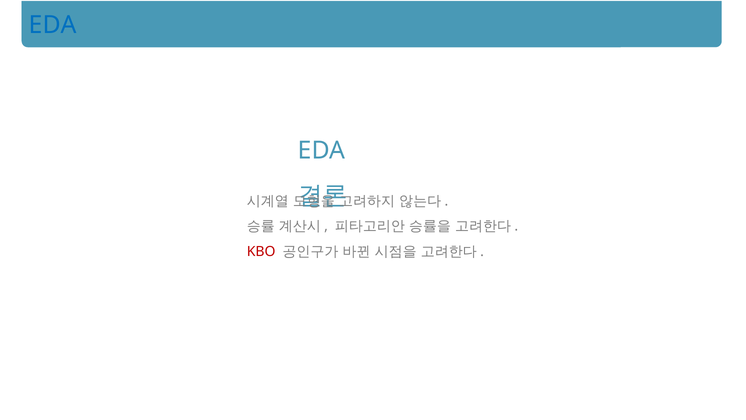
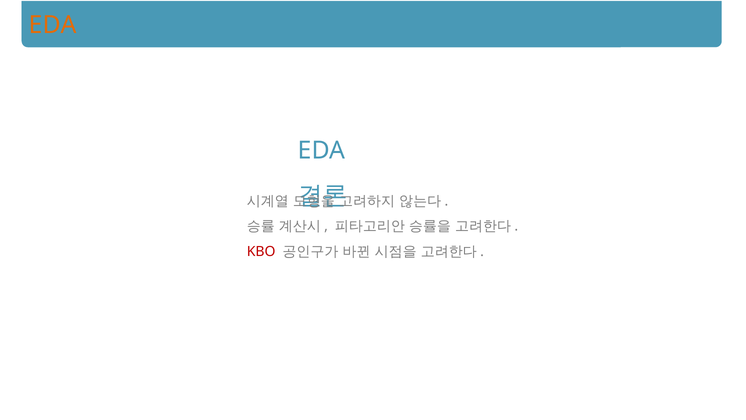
EDA colour: blue -> orange (53, 25)
